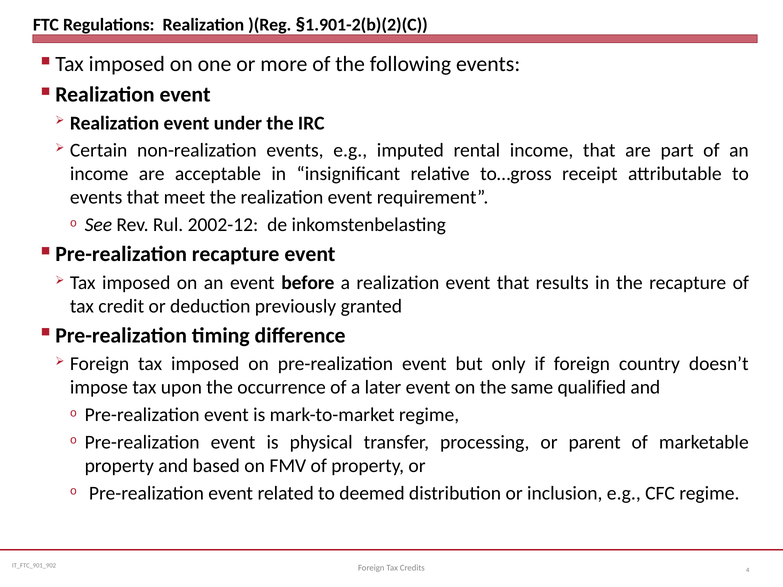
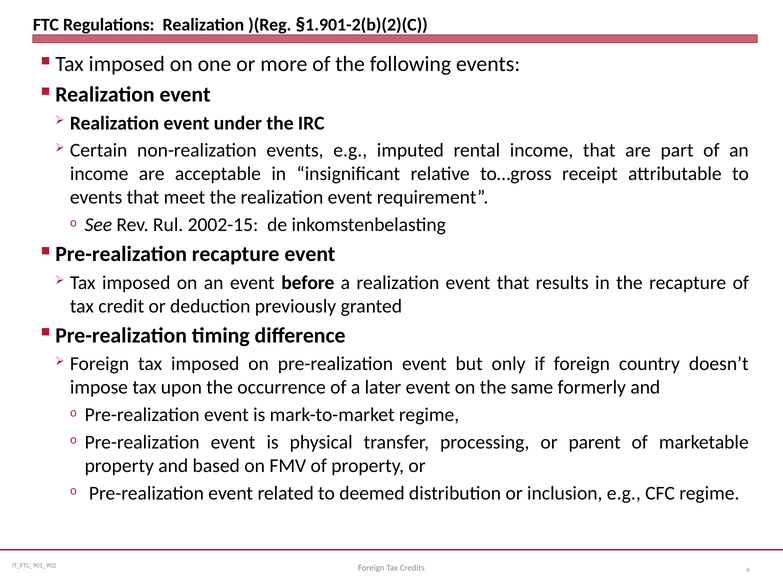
2002-12: 2002-12 -> 2002-15 (223, 225)
qualified: qualified -> formerly (592, 388)
